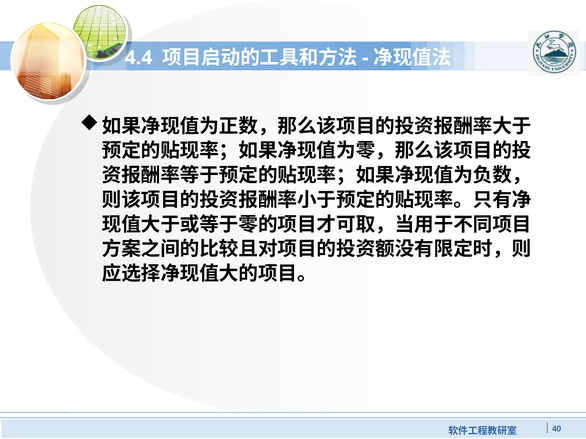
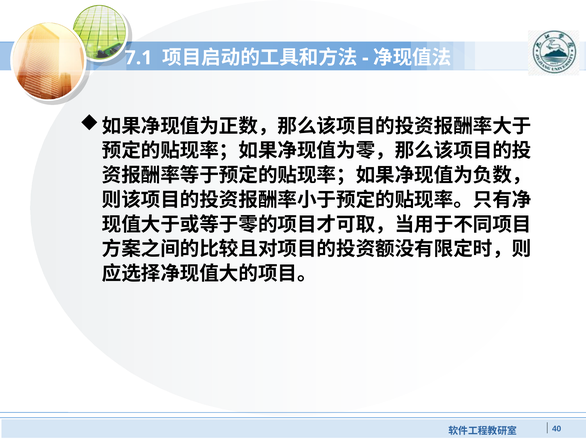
4.4: 4.4 -> 7.1 (139, 58)
